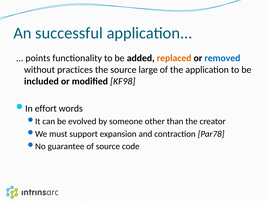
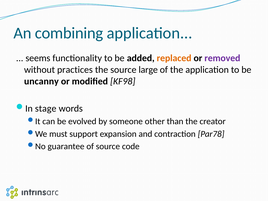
successful: successful -> combining (69, 33)
points: points -> seems (38, 58)
removed colour: blue -> purple (222, 58)
included: included -> uncanny (41, 81)
effort: effort -> stage (46, 108)
